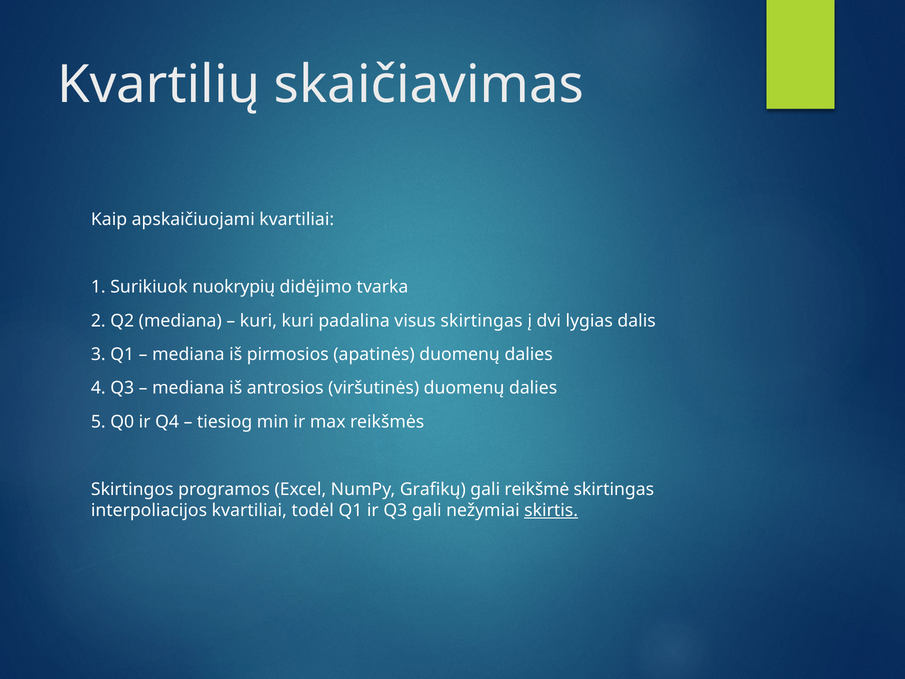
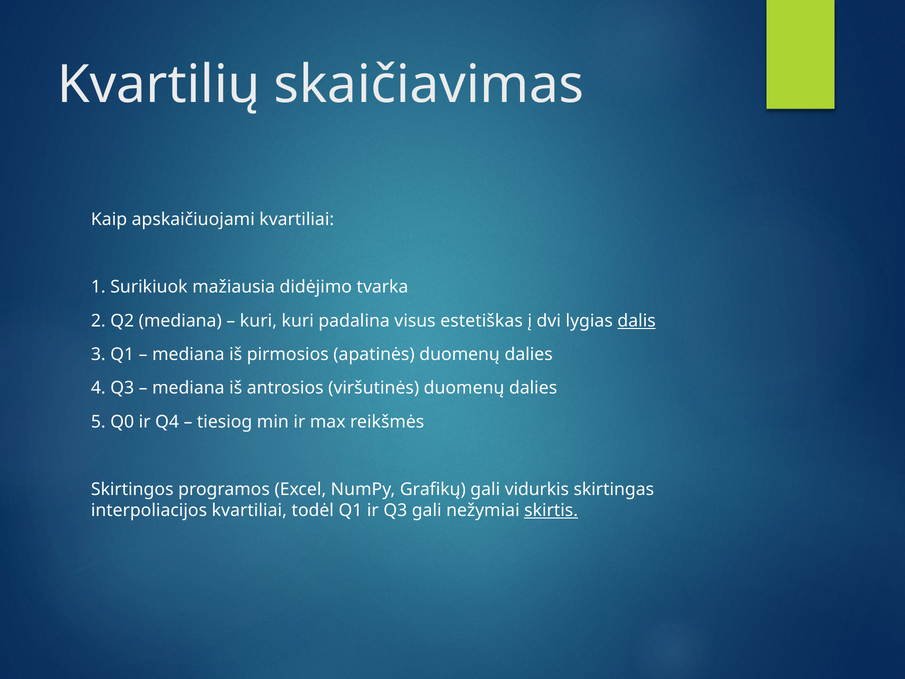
nuokrypių: nuokrypių -> mažiausia (234, 287)
visus skirtingas: skirtingas -> estetiškas (482, 321)
dalis underline: none -> present (637, 321)
reikšmė: reikšmė -> vidurkis (537, 489)
